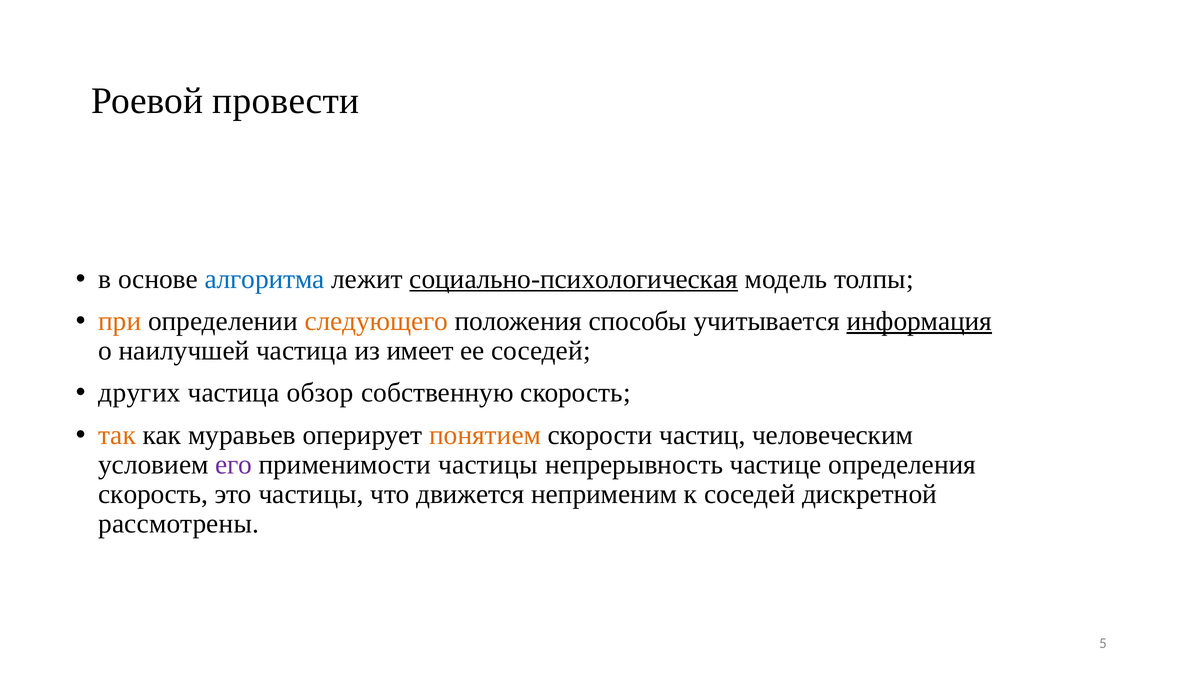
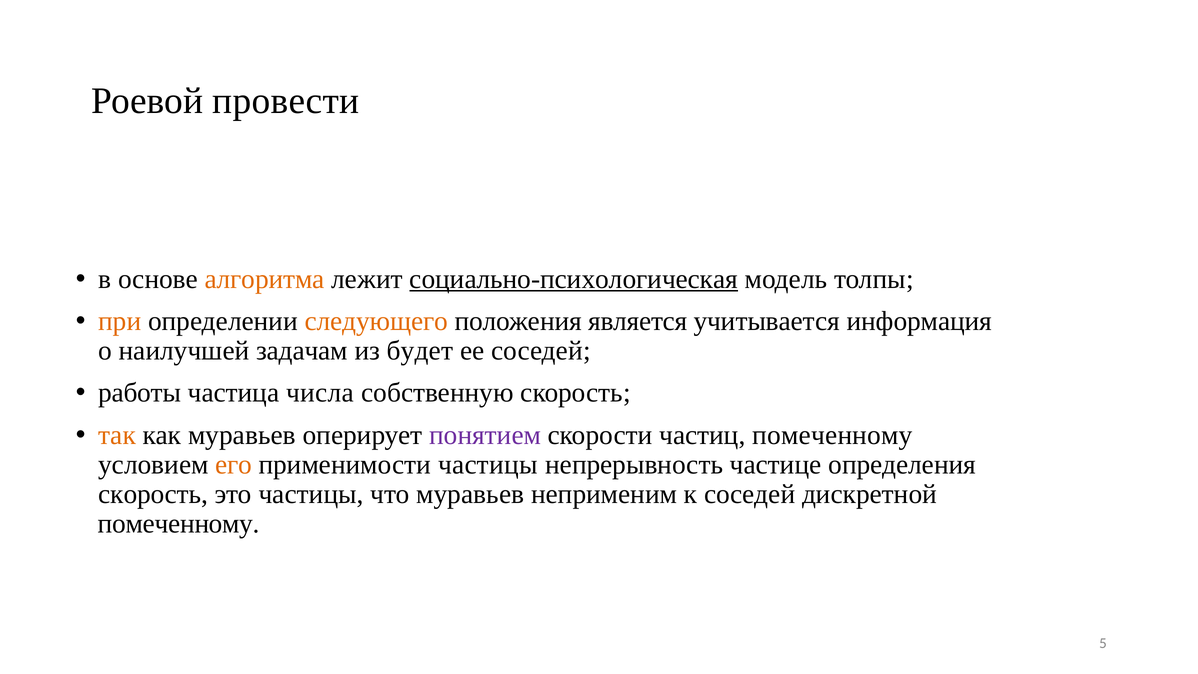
алгоритма colour: blue -> orange (265, 279)
способы: способы -> является (638, 321)
информация underline: present -> none (919, 321)
наилучшей частица: частица -> задачам (302, 351)
имеет: имеет -> будет (420, 351)
других: других -> работы (140, 393)
обзор: обзор -> числа (320, 393)
понятием colour: orange -> purple (485, 435)
частиц человеческим: человеческим -> помеченному (832, 435)
его colour: purple -> orange (234, 464)
что движется: движется -> муравьев (470, 494)
рассмотрены: рассмотрены -> помеченному (179, 524)
